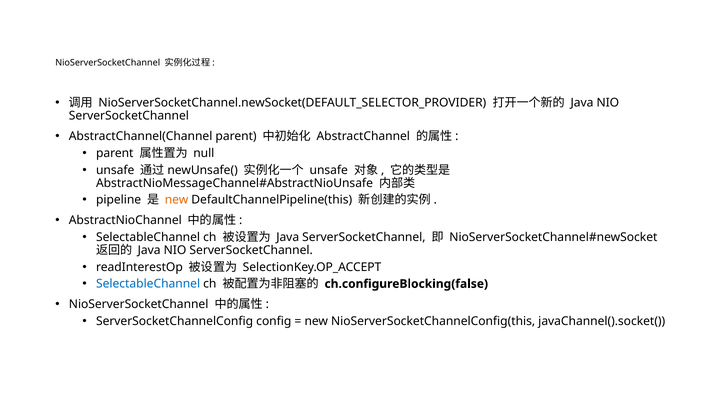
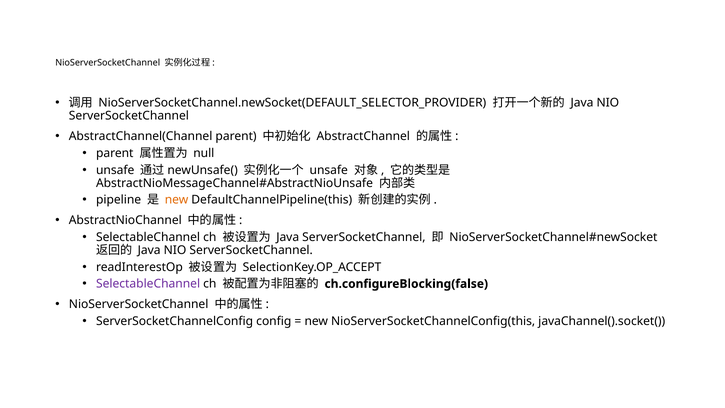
SelectableChannel colour: blue -> purple (148, 284)
